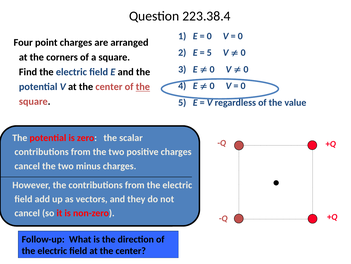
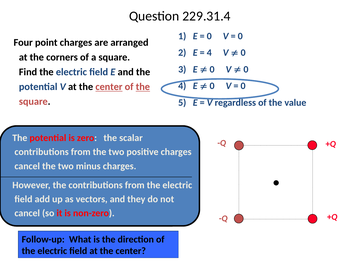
223.38.4: 223.38.4 -> 229.31.4 (206, 16)
5: 5 -> 4 (209, 53)
center underline: none -> present (109, 87)
